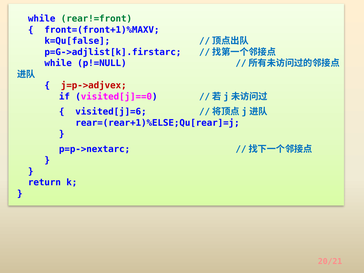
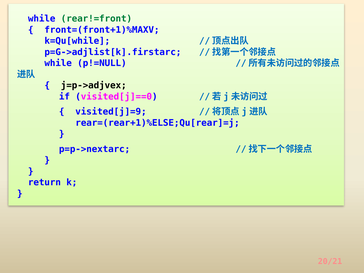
k=Qu[false: k=Qu[false -> k=Qu[while (77, 41)
j=p->adjvex colour: red -> black (94, 85)
visited[j]=6: visited[j]=6 -> visited[j]=9 (111, 112)
